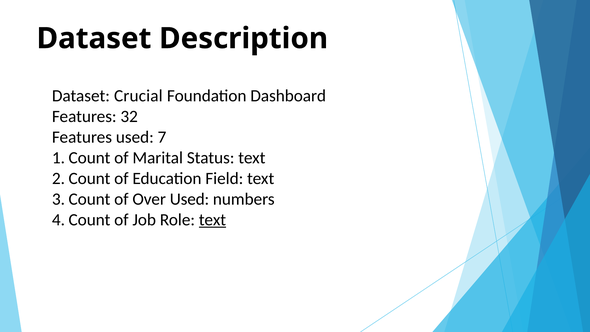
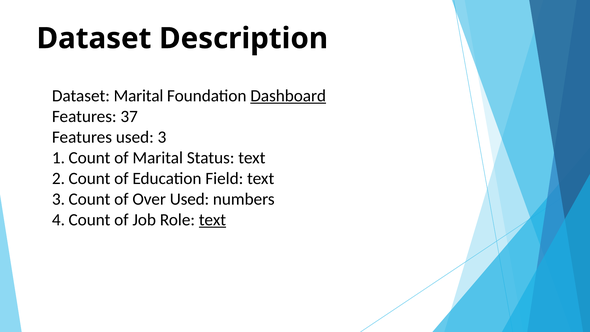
Dataset Crucial: Crucial -> Marital (139, 96)
Dashboard underline: none -> present (288, 96)
32: 32 -> 37 (129, 116)
7: 7 -> 3 (162, 137)
